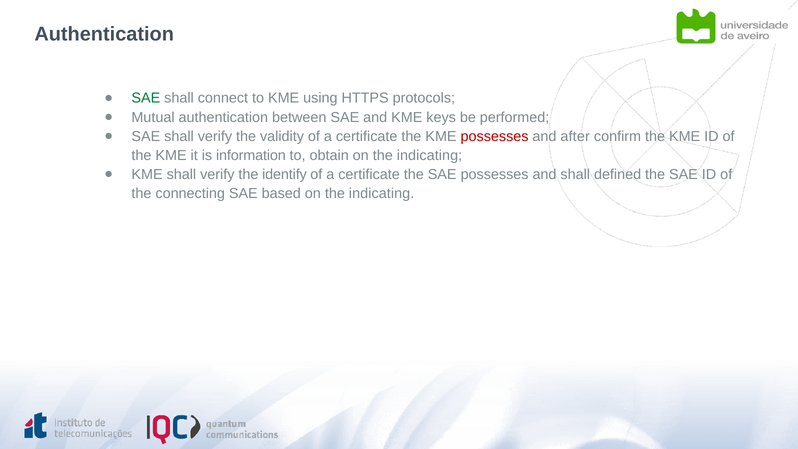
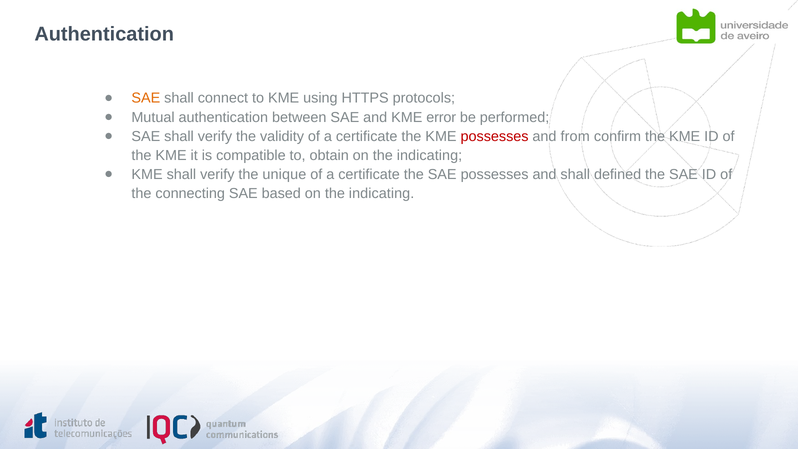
SAE colour: green -> orange (146, 98)
keys: keys -> error (441, 117)
after: after -> from (575, 136)
information: information -> compatible (251, 155)
identify: identify -> unique (284, 174)
